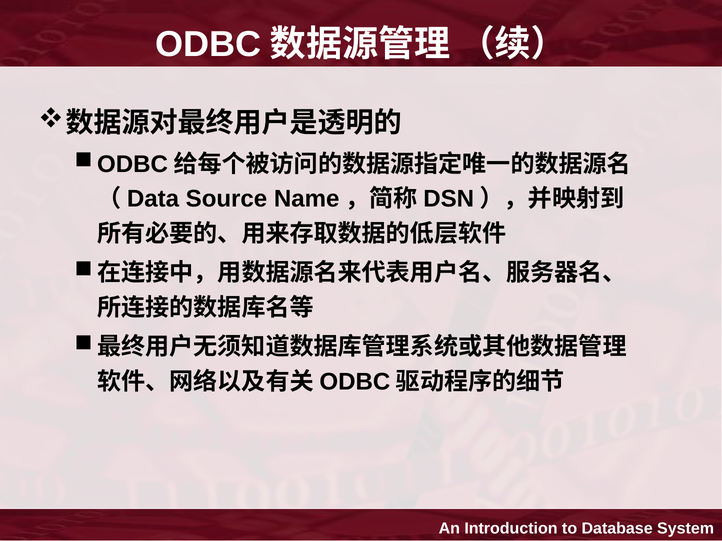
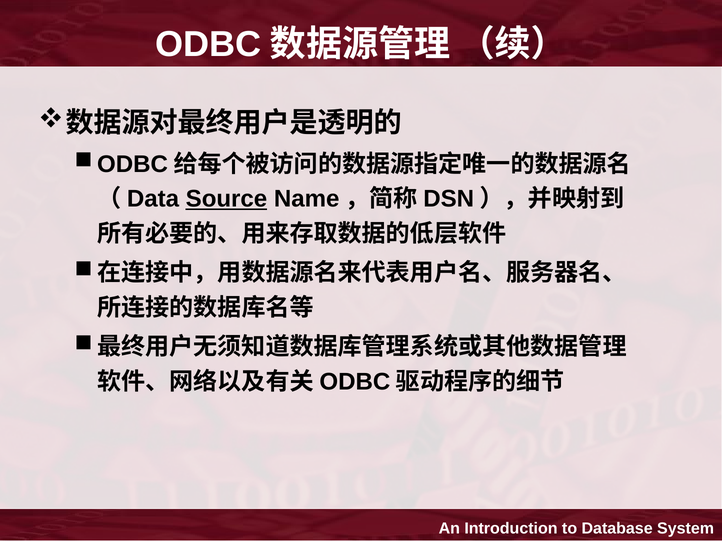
Source underline: none -> present (226, 199)
